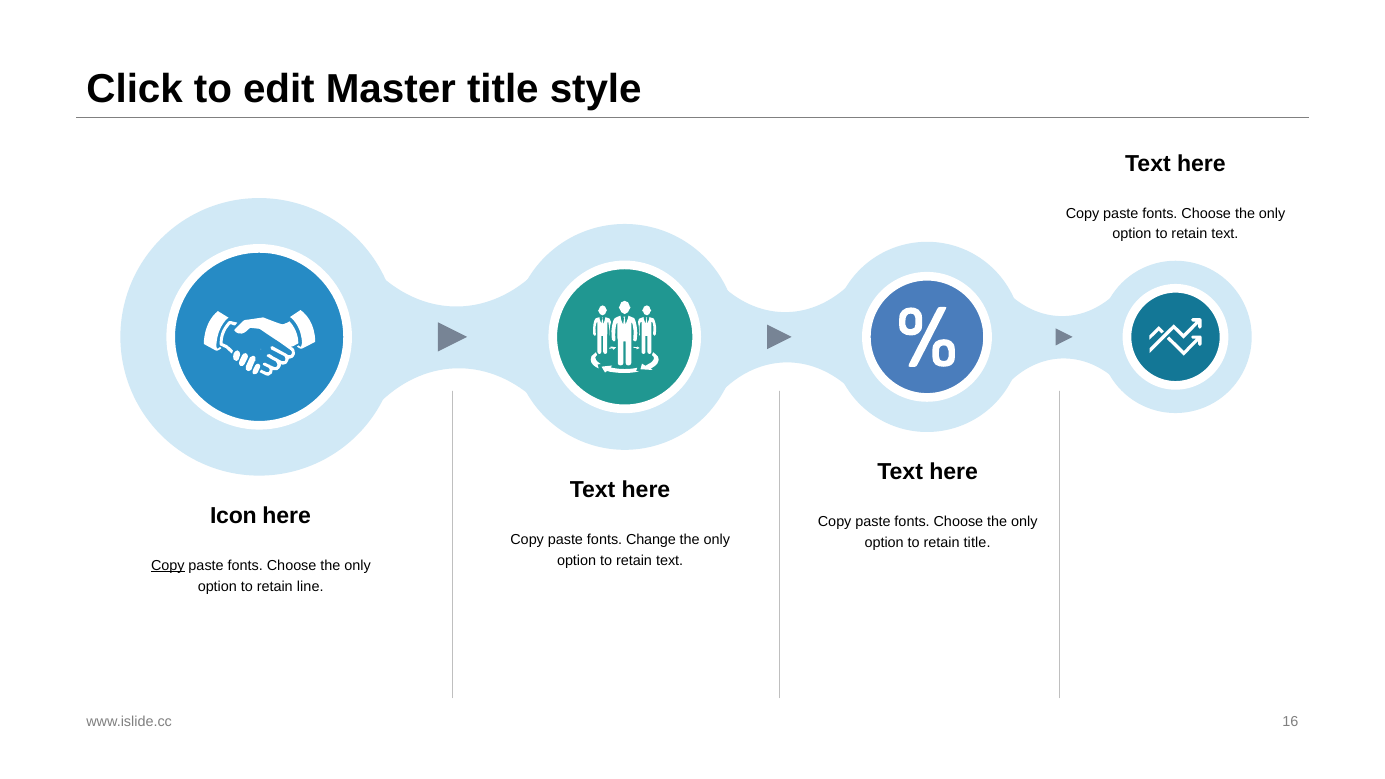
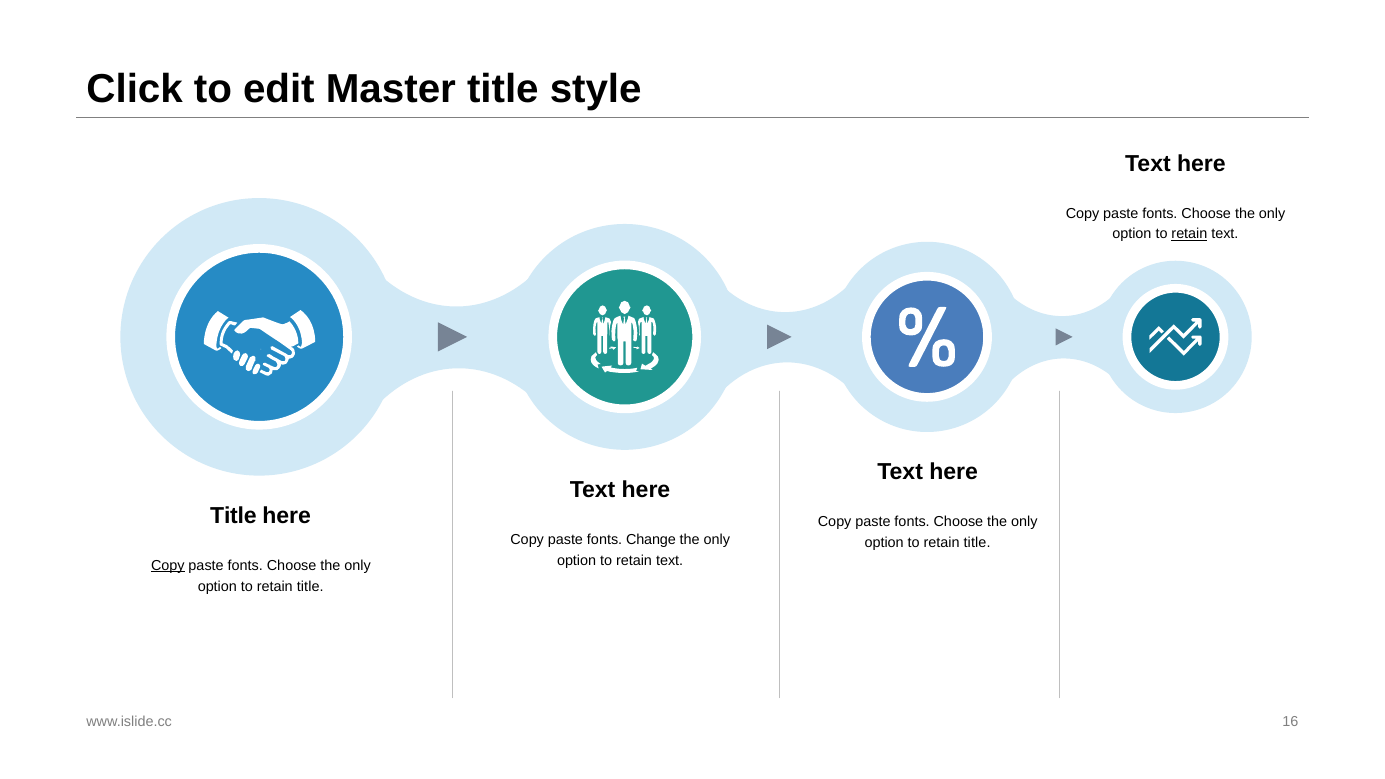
retain underline: none -> present (1189, 234)
Icon: Icon -> Title (233, 516)
line: line -> title (310, 586)
